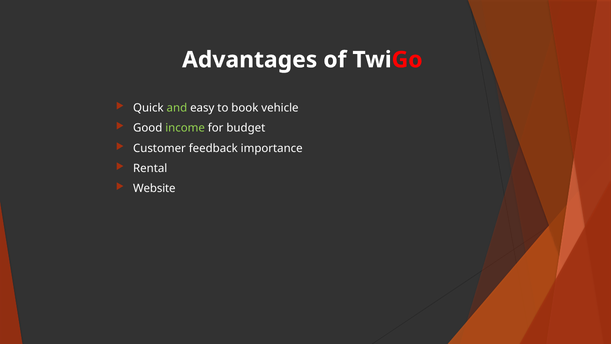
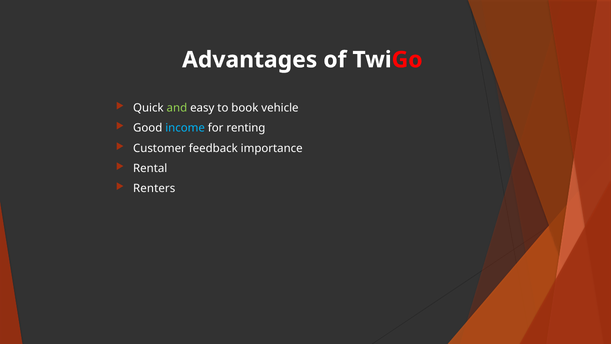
income colour: light green -> light blue (185, 128)
budget: budget -> renting (246, 128)
Website: Website -> Renters (154, 188)
